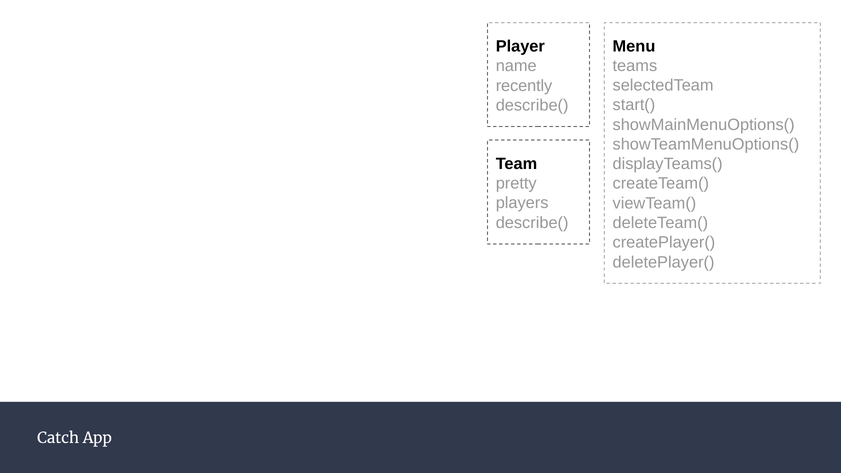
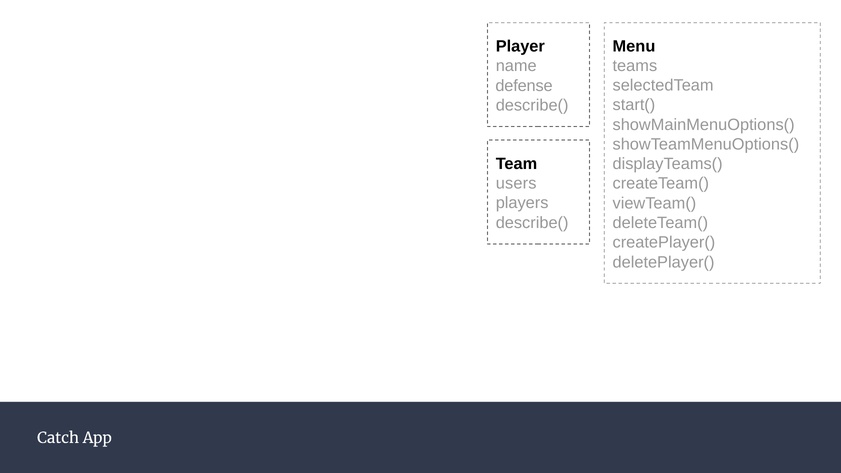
recently: recently -> defense (524, 86)
pretty: pretty -> users (516, 183)
